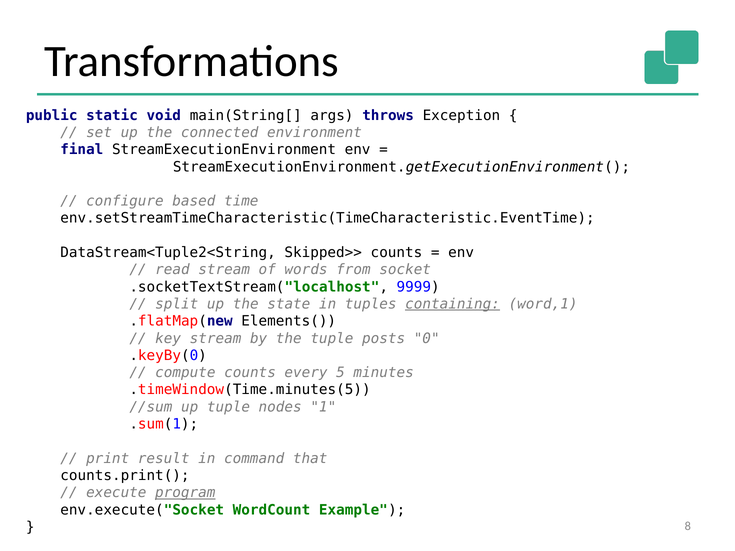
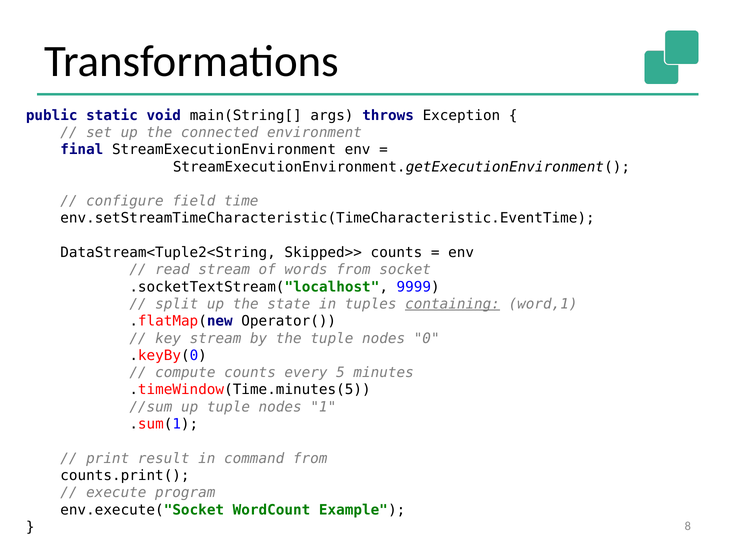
based: based -> field (194, 201)
Elements(: Elements( -> Operator( (289, 321)
the tuple posts: posts -> nodes (384, 338)
command that: that -> from (310, 459)
program underline: present -> none (185, 493)
